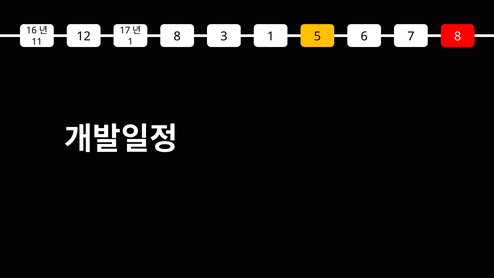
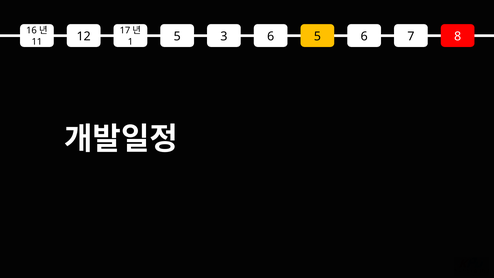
1 8: 8 -> 5 (177, 36)
3 1: 1 -> 6 (271, 36)
